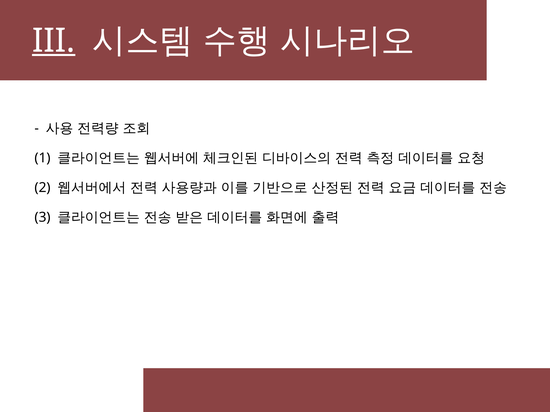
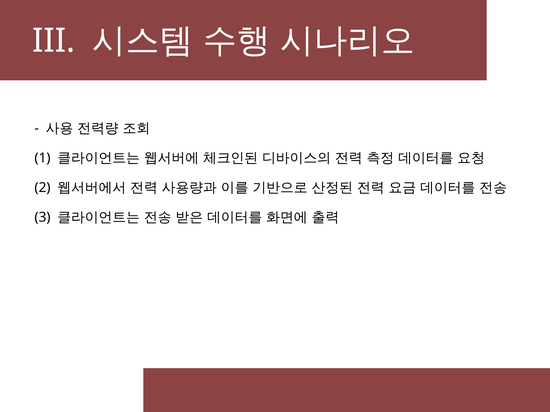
III underline: present -> none (54, 41)
